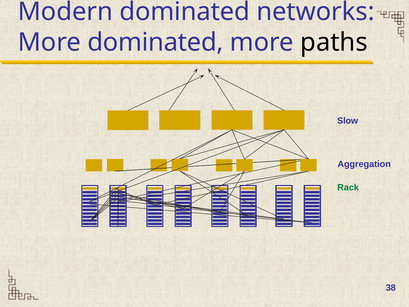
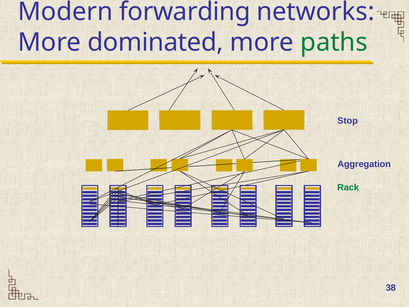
Modern dominated: dominated -> forwarding (185, 12)
paths colour: black -> green (334, 42)
Slow: Slow -> Stop (348, 121)
